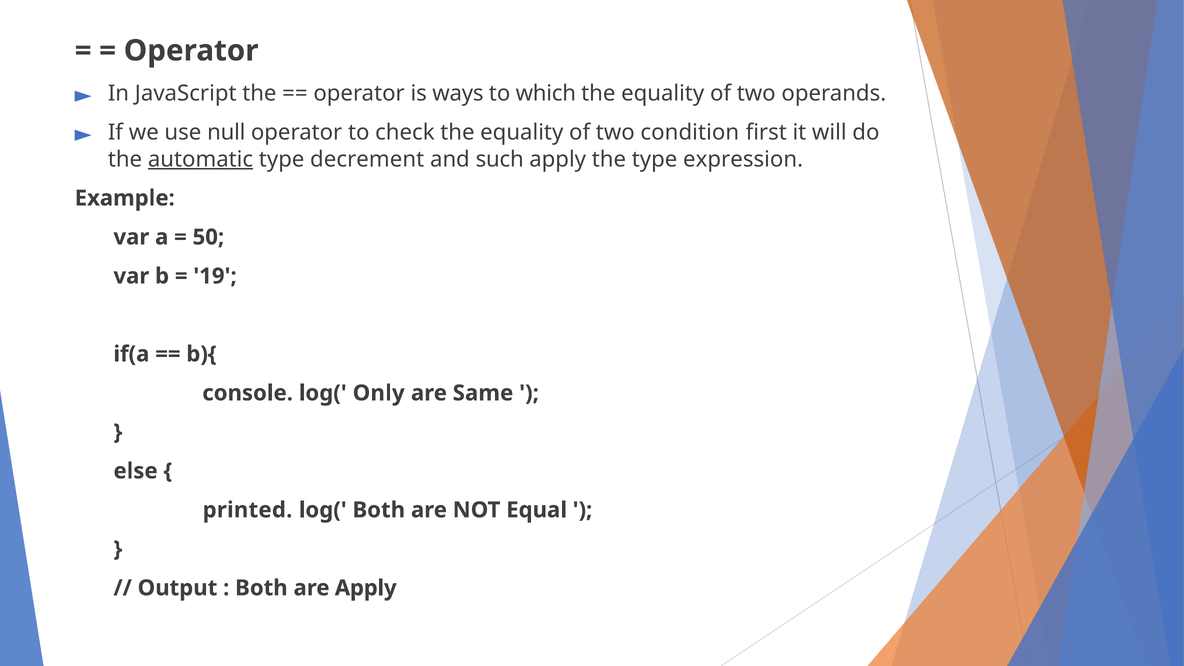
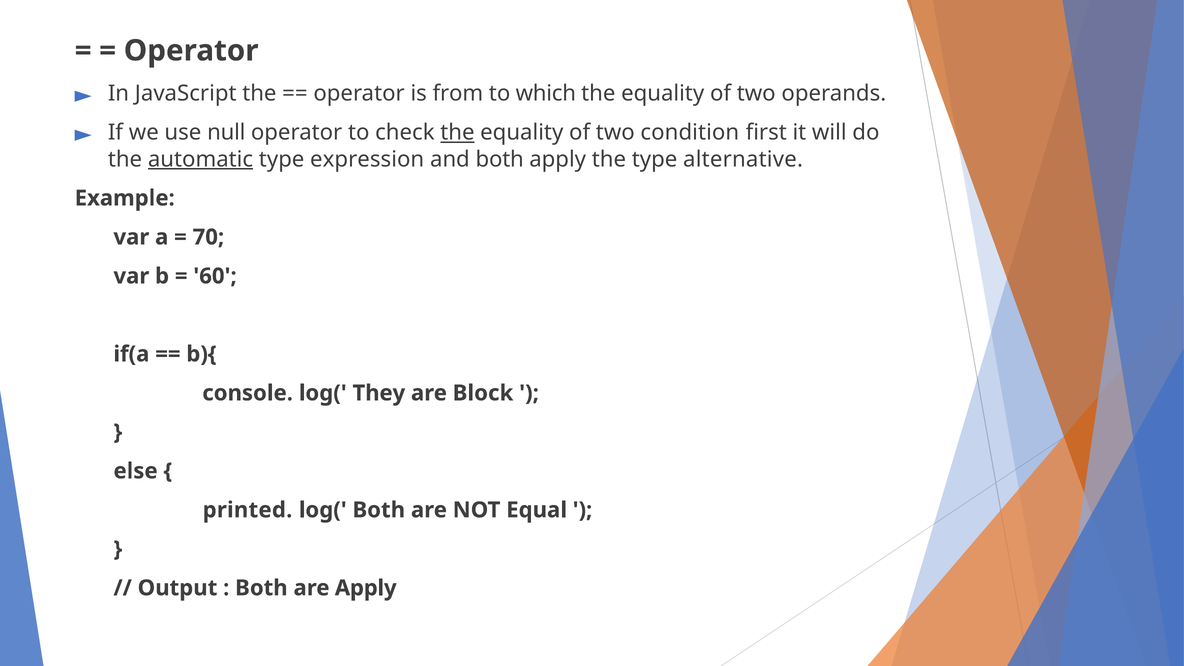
ways: ways -> from (458, 94)
the underline: none -> present (457, 133)
decrement: decrement -> expression (367, 159)
and such: such -> both (500, 159)
expression: expression -> alternative (743, 159)
50: 50 -> 70 (208, 237)
19: 19 -> 60 (215, 276)
Only: Only -> They (379, 393)
Same: Same -> Block (483, 393)
